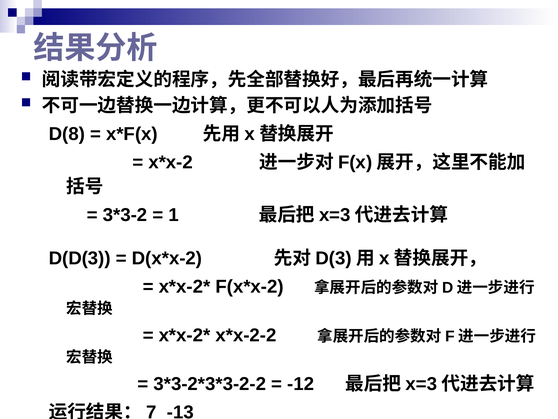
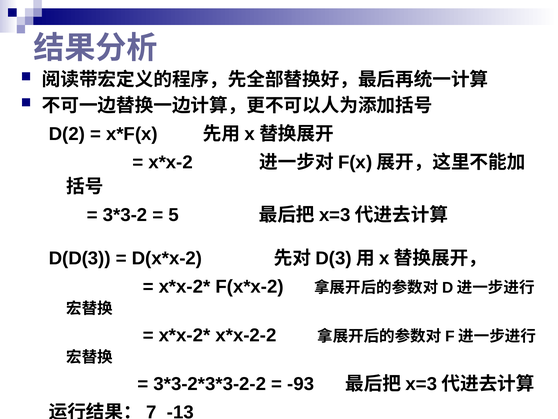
D(8: D(8 -> D(2 (67, 134)
1: 1 -> 5 (174, 215)
-12: -12 -> -93 (301, 384)
